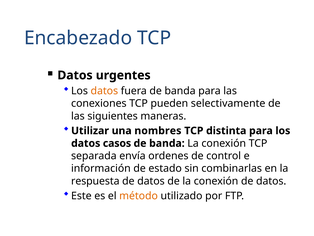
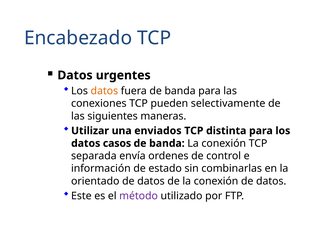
nombres: nombres -> enviados (158, 130)
respuesta: respuesta -> orientado (95, 181)
método colour: orange -> purple (139, 195)
